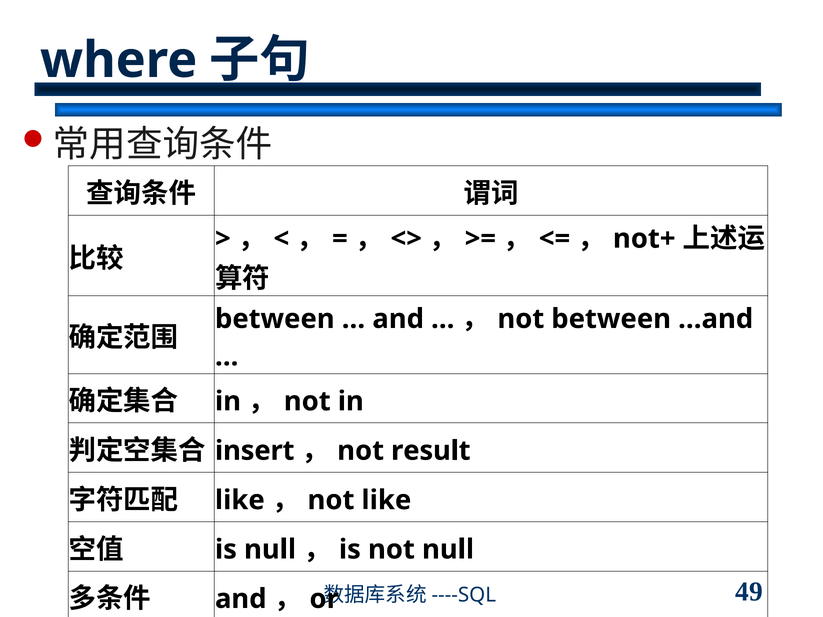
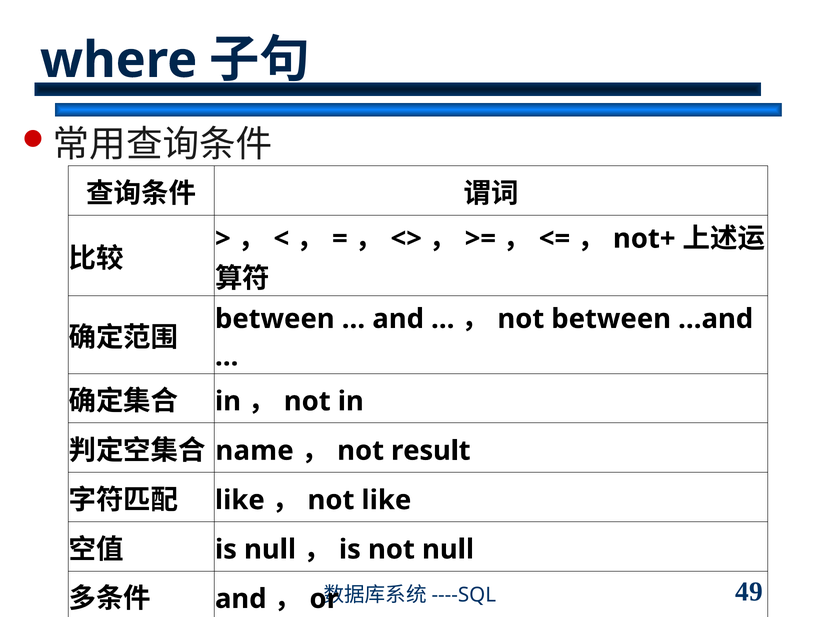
insert: insert -> name (255, 451)
